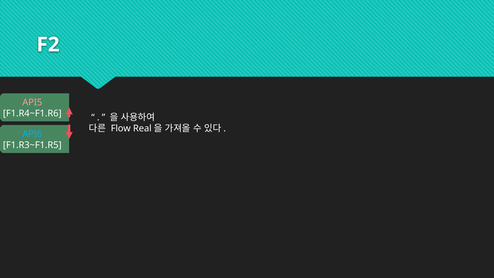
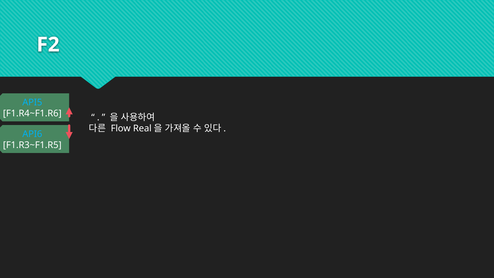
API5 colour: pink -> light blue (32, 102)
